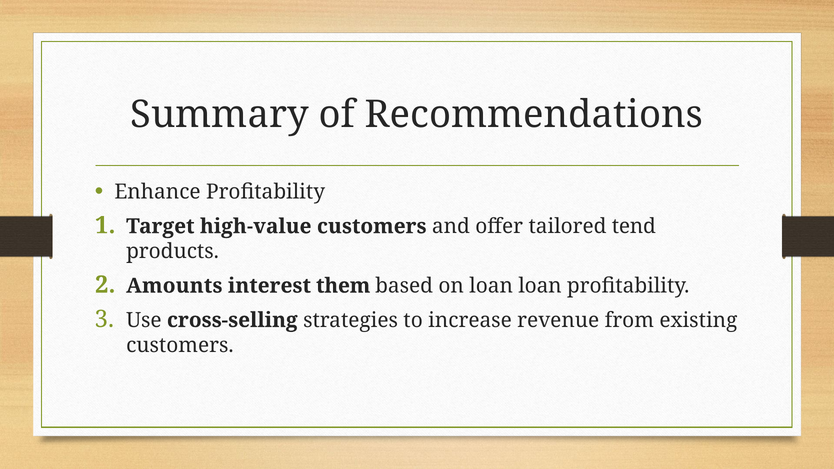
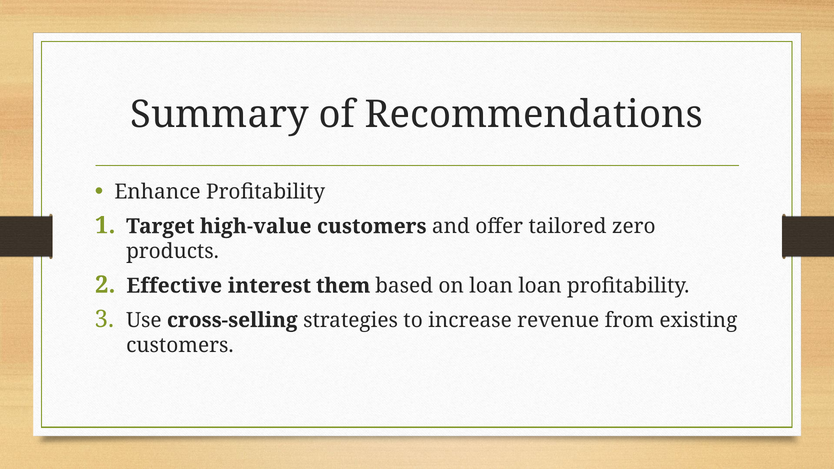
tend: tend -> zero (634, 226)
Amounts: Amounts -> Effective (174, 286)
